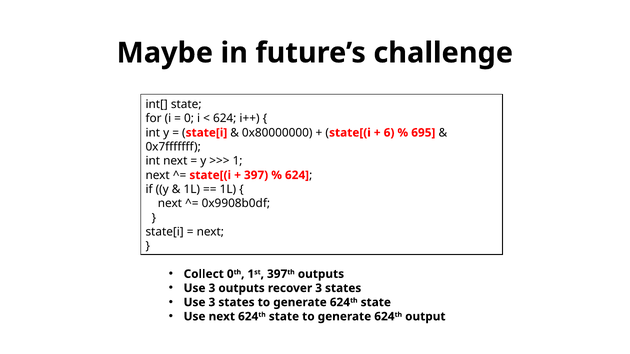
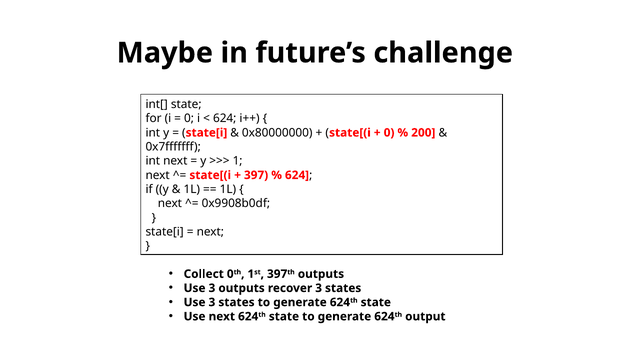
6: 6 -> 0 (389, 133)
695: 695 -> 200 (423, 133)
